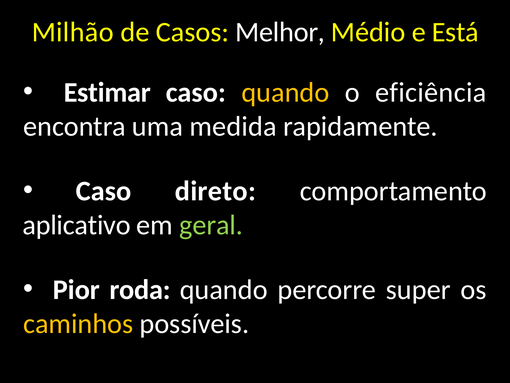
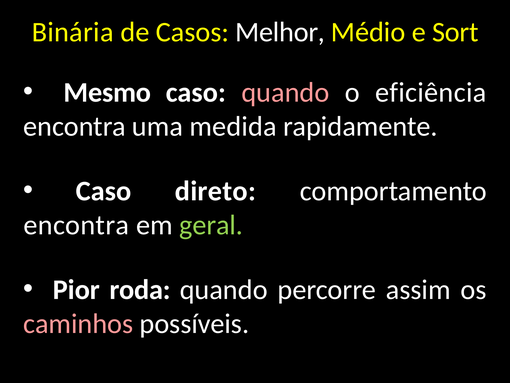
Milhão: Milhão -> Binária (73, 32)
Está: Está -> Sort (455, 32)
Estimar: Estimar -> Mesmo (107, 92)
quando colour: yellow -> pink (285, 92)
aplicativo: aplicativo -> encontra (76, 225)
super: super -> assim (418, 289)
caminhos colour: yellow -> pink (78, 323)
